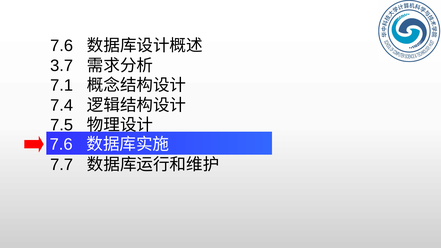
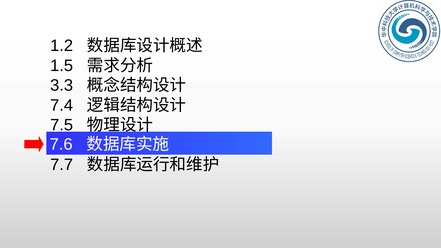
7.6: 7.6 -> 1.2 (62, 46)
3.7: 3.7 -> 1.5 (62, 66)
7.1: 7.1 -> 3.3 (62, 85)
